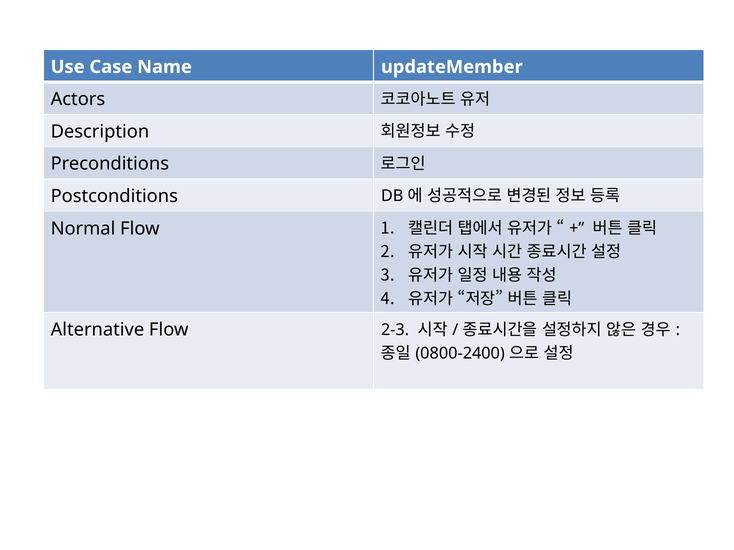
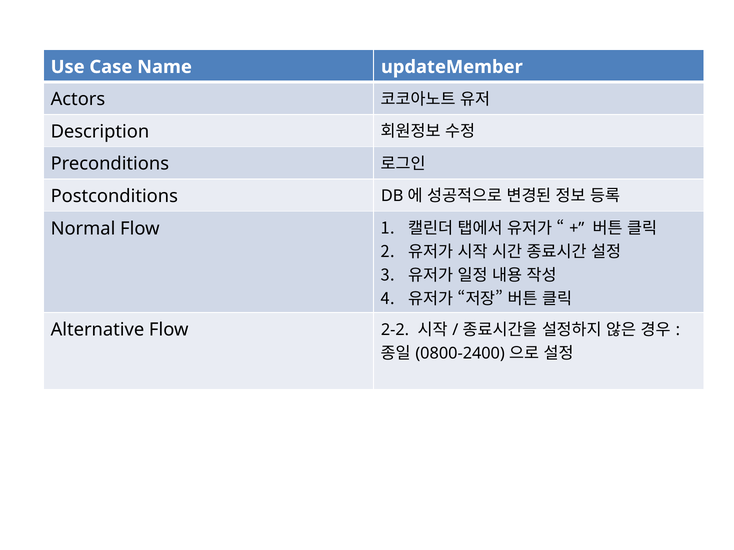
2-3: 2-3 -> 2-2 (395, 330)
